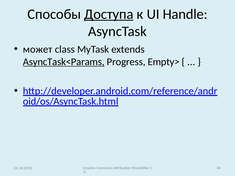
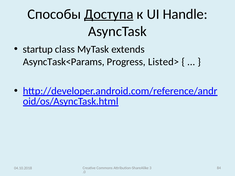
может: может -> startup (38, 49)
AsyncTask<Params underline: present -> none (64, 62)
Empty>: Empty> -> Listed> (164, 62)
